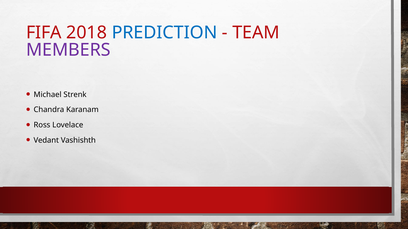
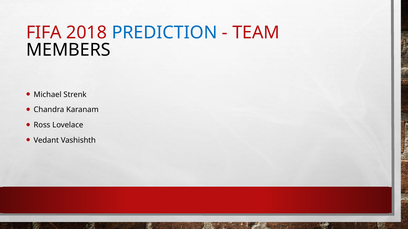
MEMBERS colour: purple -> black (68, 50)
